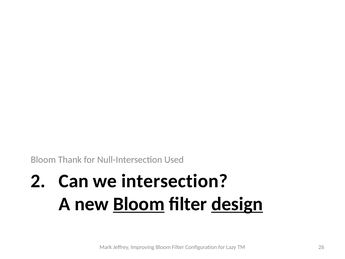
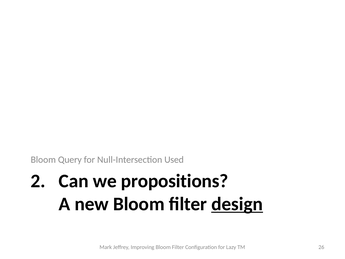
Thank: Thank -> Query (70, 159)
intersection: intersection -> propositions (175, 181)
Bloom underline: present -> none (139, 204)
